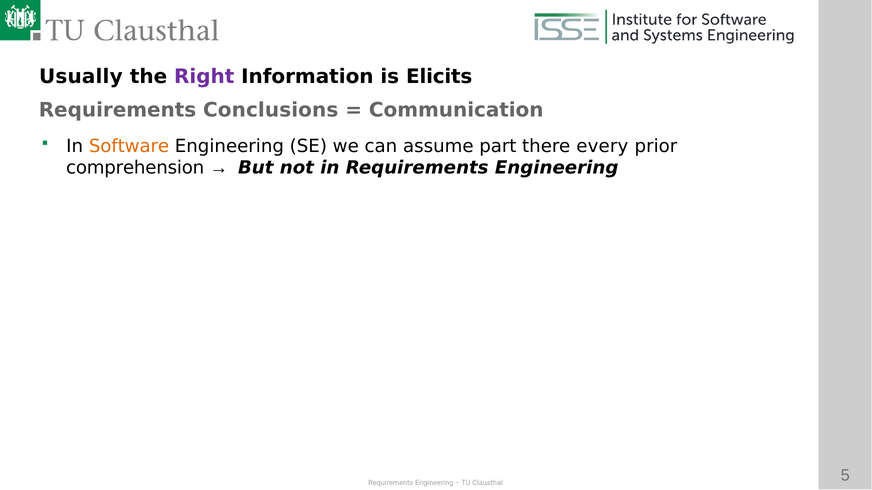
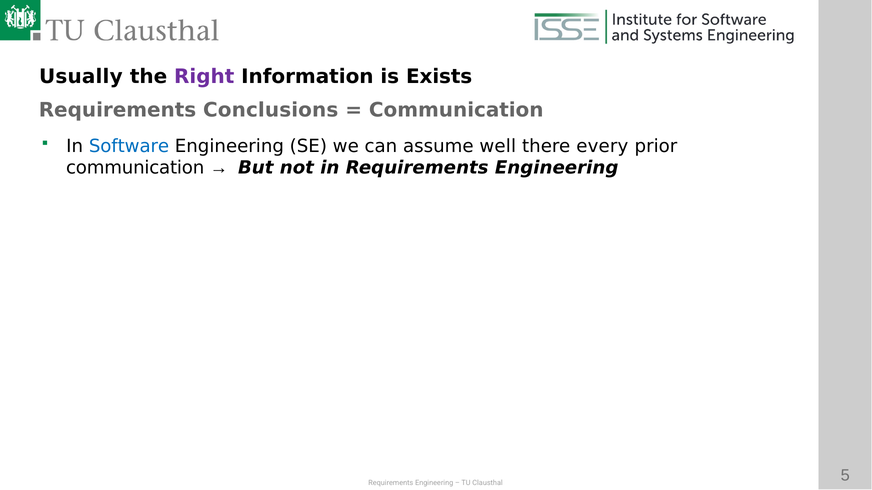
Elicits: Elicits -> Exists (439, 77)
Software colour: orange -> blue (129, 146)
part: part -> well (498, 146)
comprehension: comprehension -> communication (135, 168)
